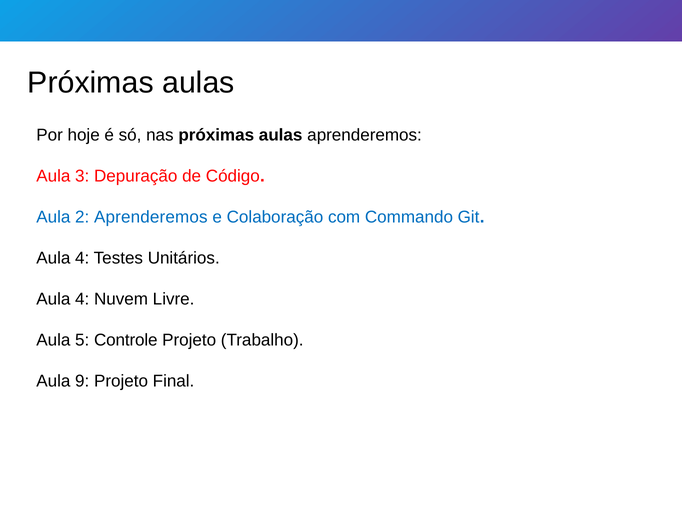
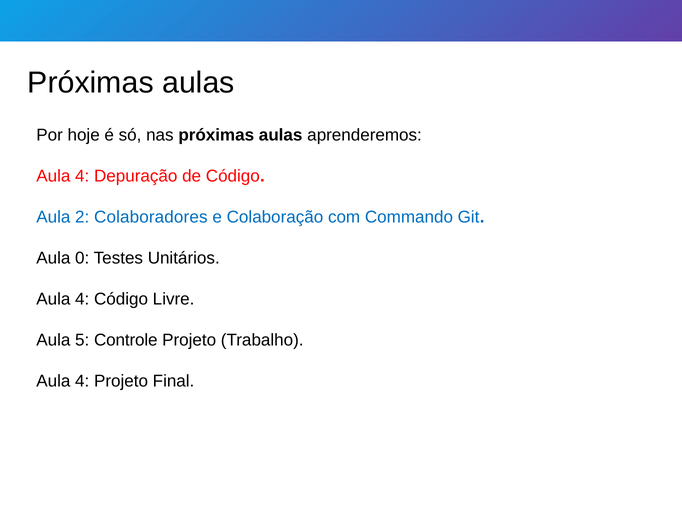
3: 3 -> 4 (82, 176)
2 Aprenderemos: Aprenderemos -> Colaboradores (151, 217)
4: 4 -> 0 (82, 258)
4 Nuvem: Nuvem -> Código (121, 299)
9: 9 -> 4 (82, 381)
